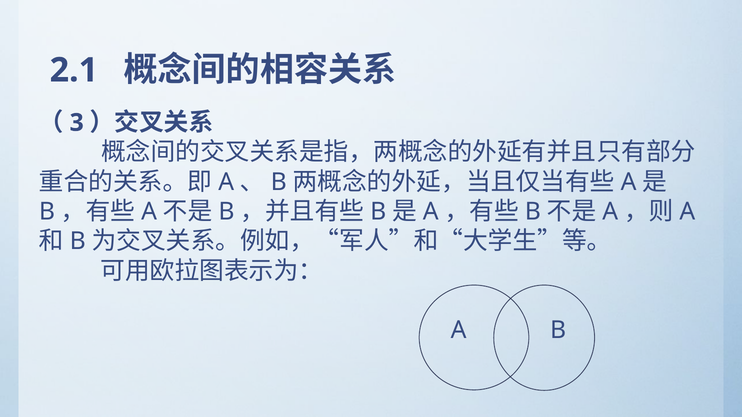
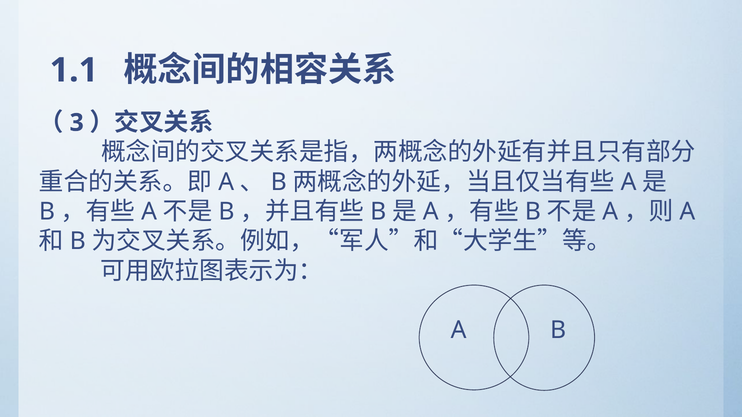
2.1: 2.1 -> 1.1 (74, 70)
